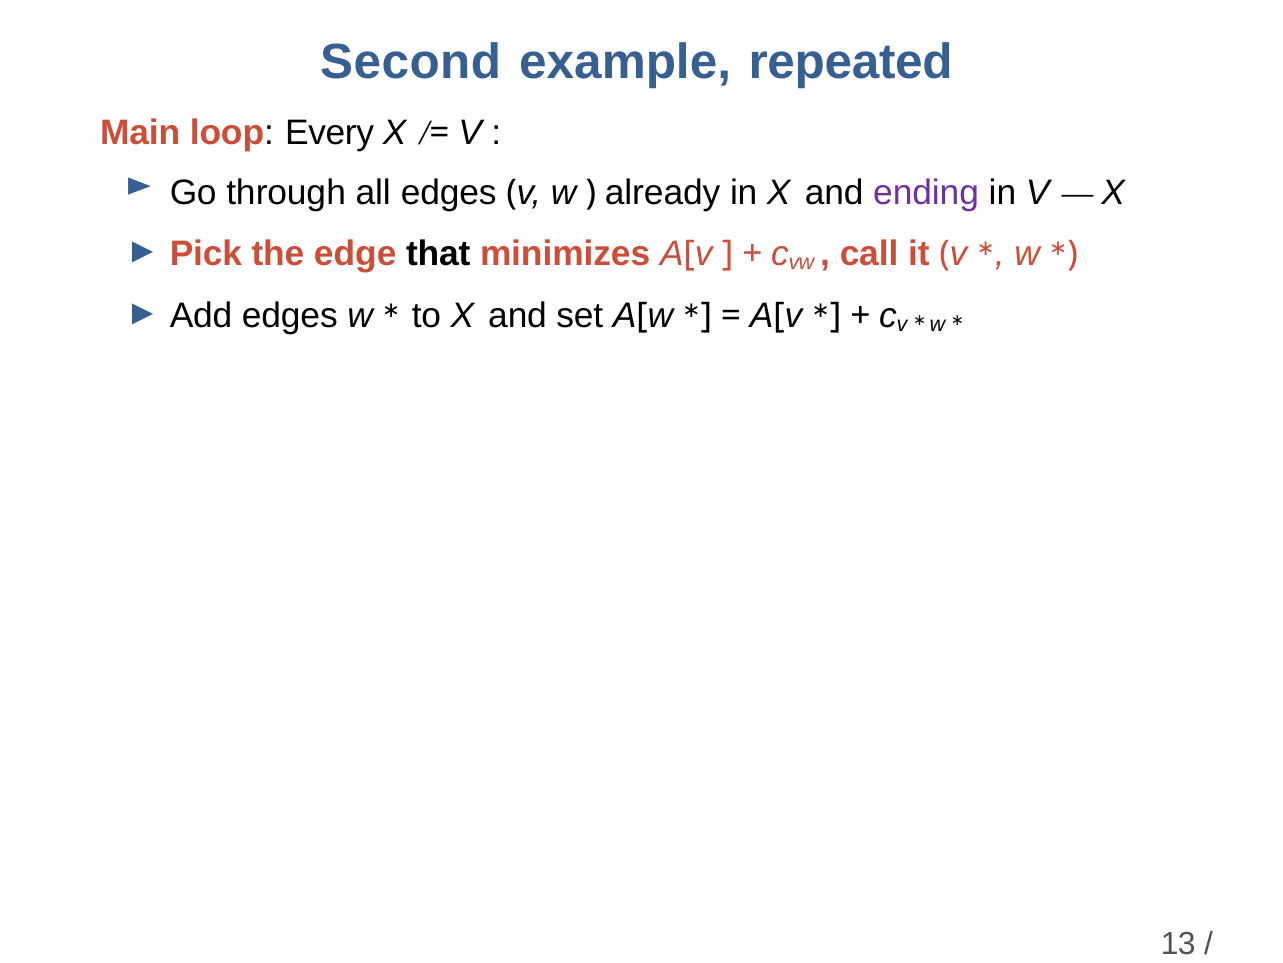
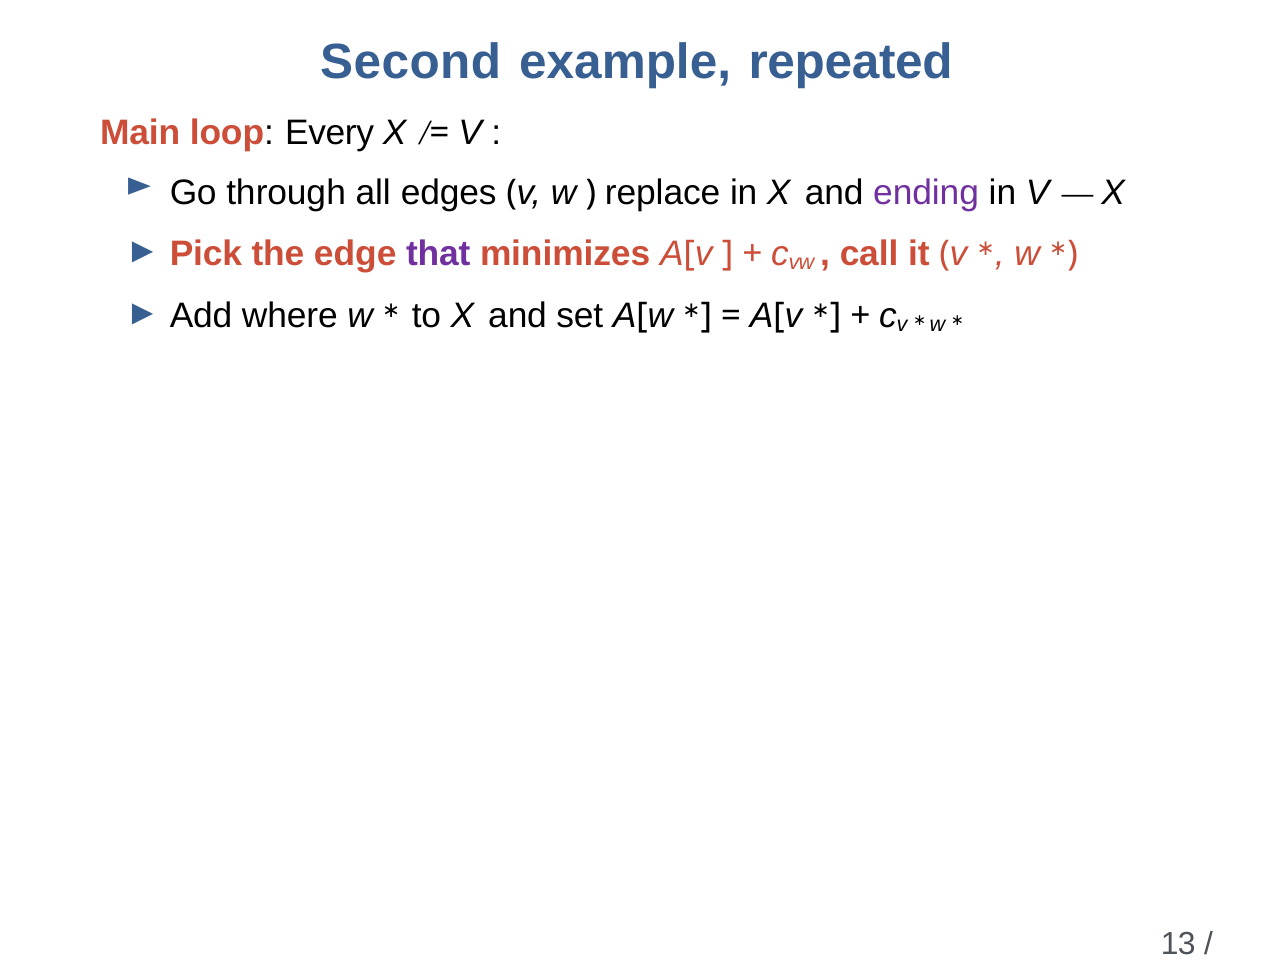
already: already -> replace (663, 192)
that colour: black -> purple (438, 253)
Add edges: edges -> where (290, 316)
